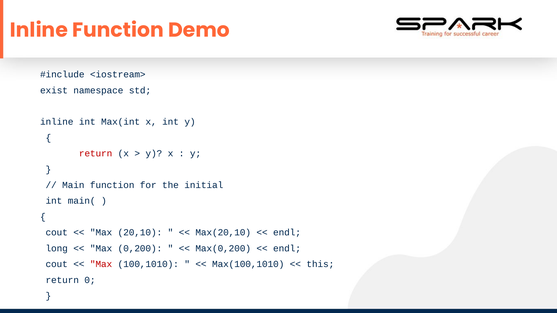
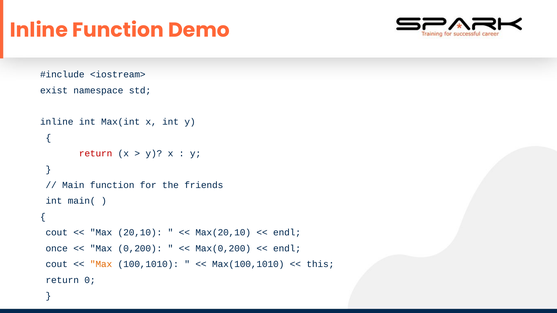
initial: initial -> friends (204, 185)
long: long -> once (57, 249)
Max colour: red -> orange (101, 264)
